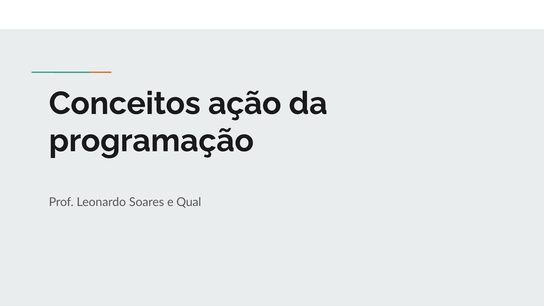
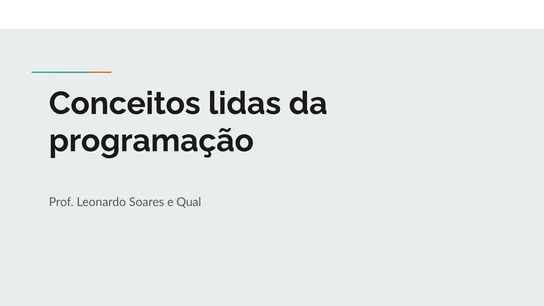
ação: ação -> lidas (245, 103)
